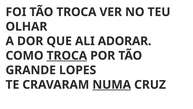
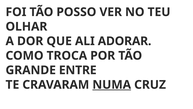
TÃO TROCA: TROCA -> POSSO (76, 12)
TROCA underline: present -> none (67, 55)
LOPES: LOPES -> ENTRE (78, 70)
